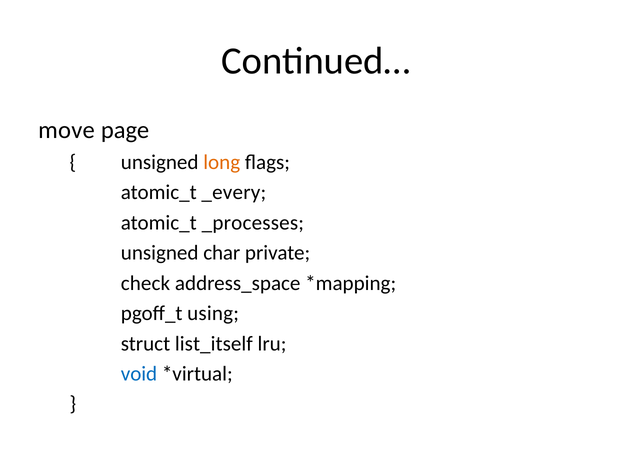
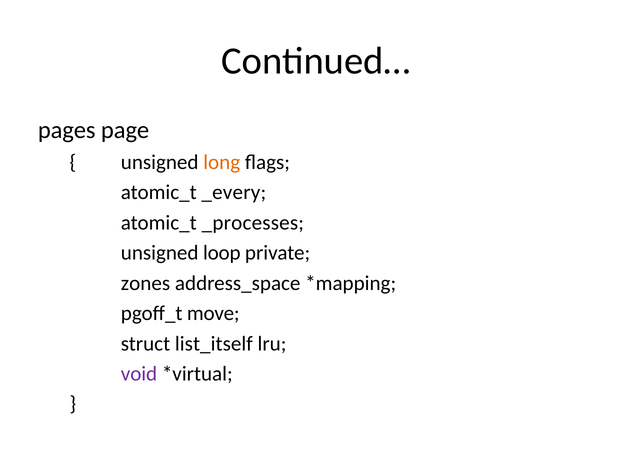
move: move -> pages (67, 130)
char: char -> loop (222, 253)
check: check -> zones (146, 283)
using: using -> move (213, 313)
void colour: blue -> purple (139, 374)
